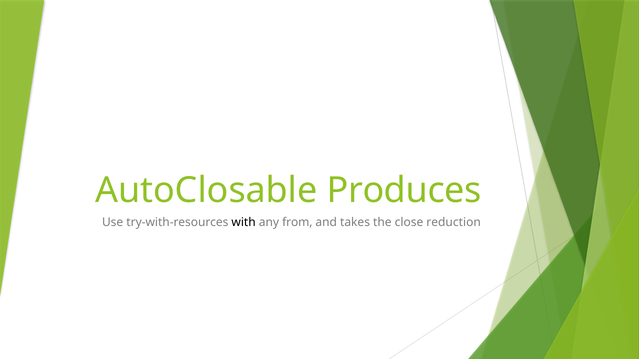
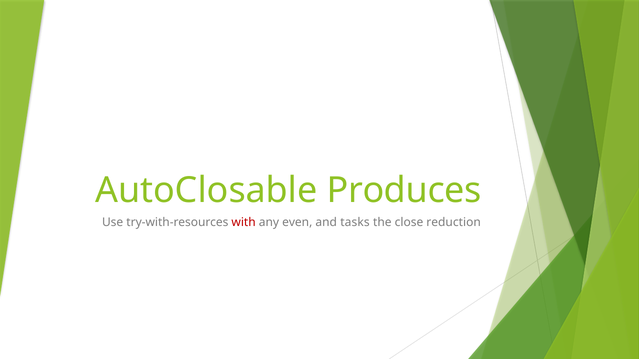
with colour: black -> red (244, 223)
from: from -> even (297, 223)
takes: takes -> tasks (355, 223)
